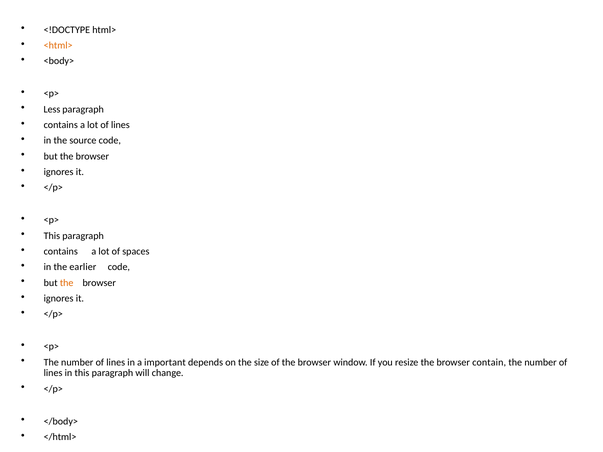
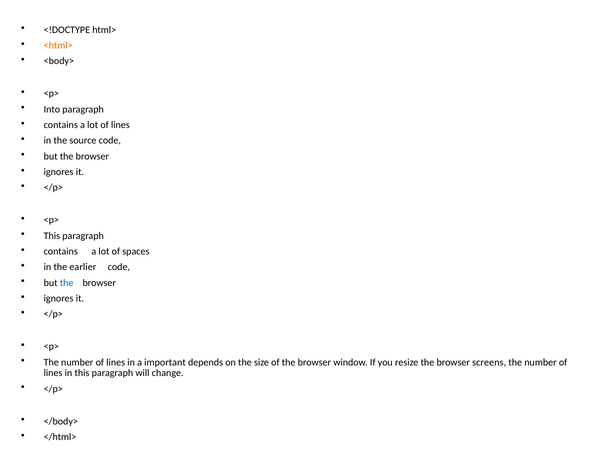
Less: Less -> Into (52, 109)
the colour: orange -> blue (67, 283)
contain: contain -> screens (489, 363)
